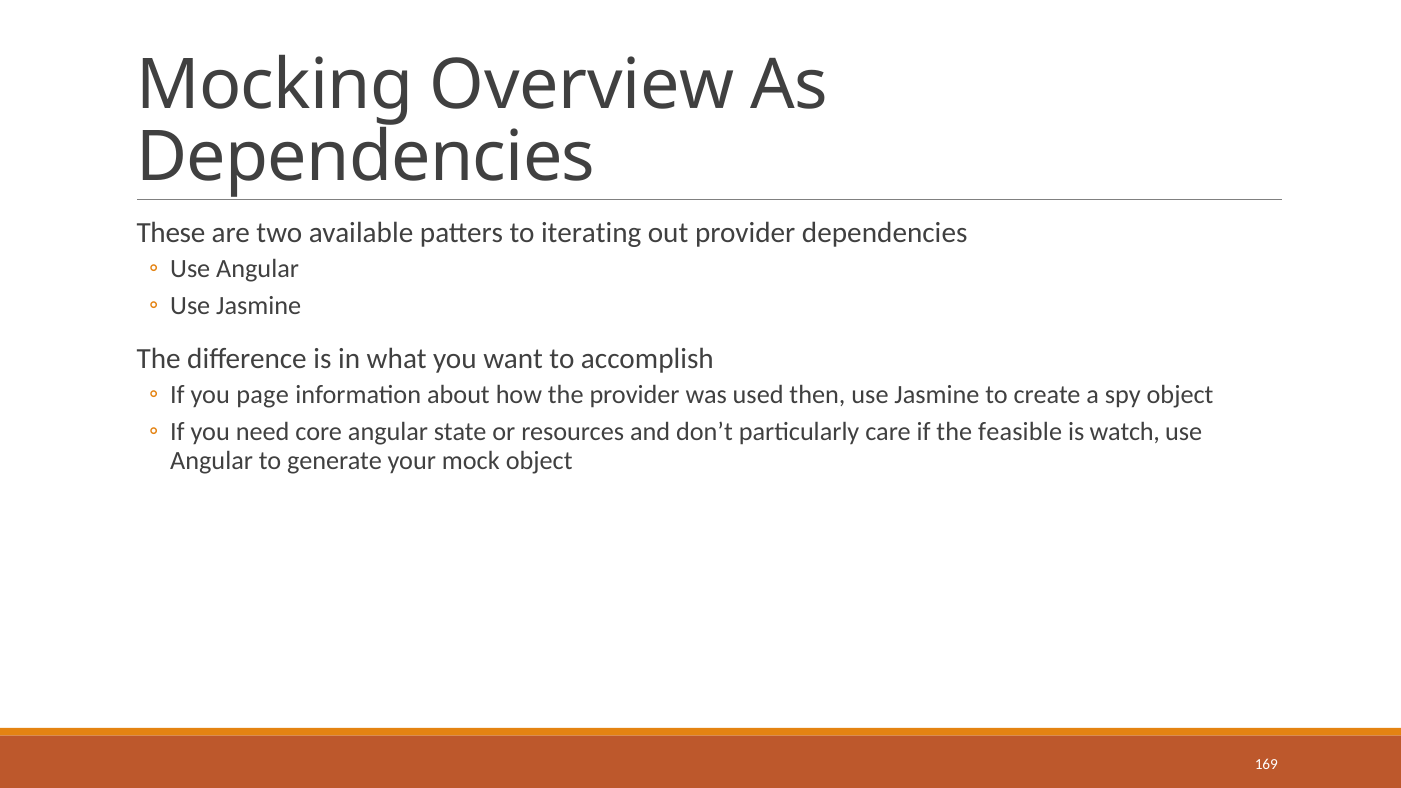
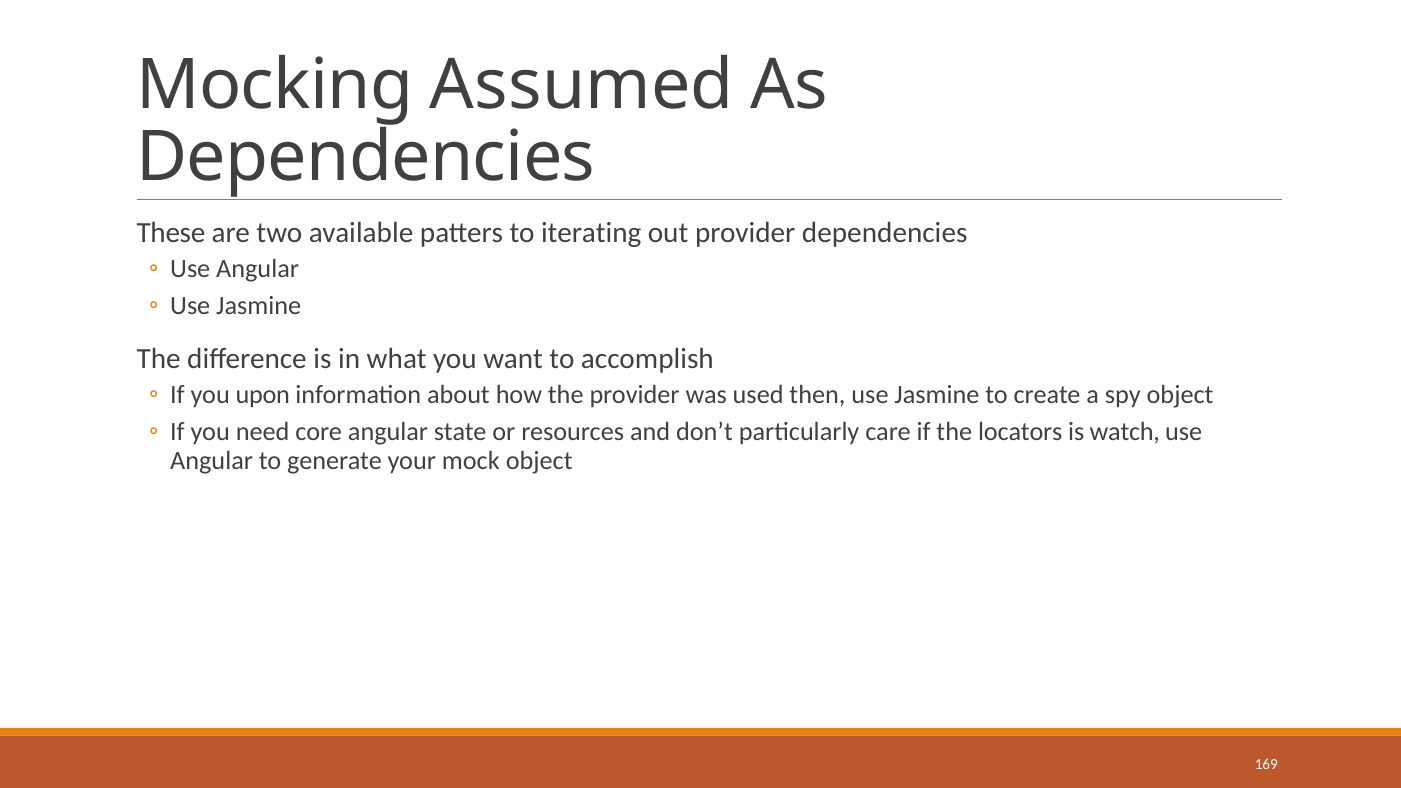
Overview: Overview -> Assumed (582, 86)
page: page -> upon (263, 395)
feasible: feasible -> locators (1020, 432)
